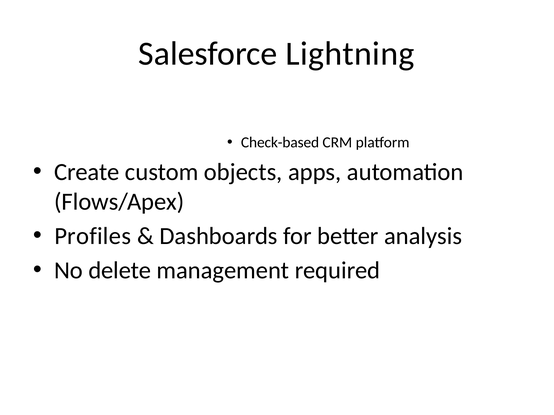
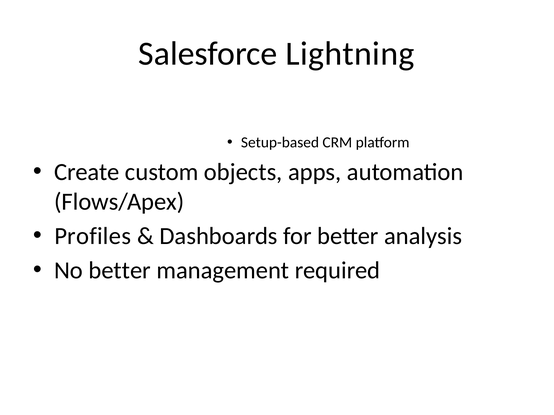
Check-based: Check-based -> Setup-based (280, 143)
No delete: delete -> better (120, 271)
